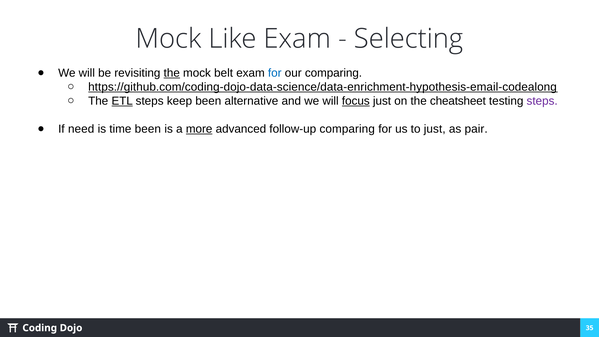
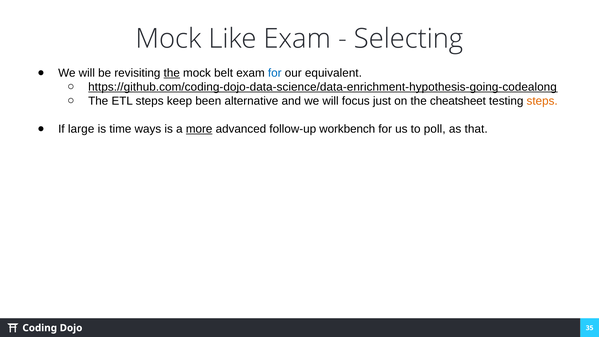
our comparing: comparing -> equivalent (333, 73)
https://github.com/coding-dojo-data-science/data-enrichment-hypothesis-email-codealong: https://github.com/coding-dojo-data-science/data-enrichment-hypothesis-email-codealong -> https://github.com/coding-dojo-data-science/data-enrichment-hypothesis-going-codealong (322, 87)
ETL underline: present -> none (122, 101)
focus underline: present -> none (356, 101)
steps colour: purple -> orange (542, 101)
need: need -> large (81, 129)
time been: been -> ways (148, 129)
follow-up comparing: comparing -> workbench (347, 129)
to just: just -> poll (435, 129)
pair: pair -> that (476, 129)
